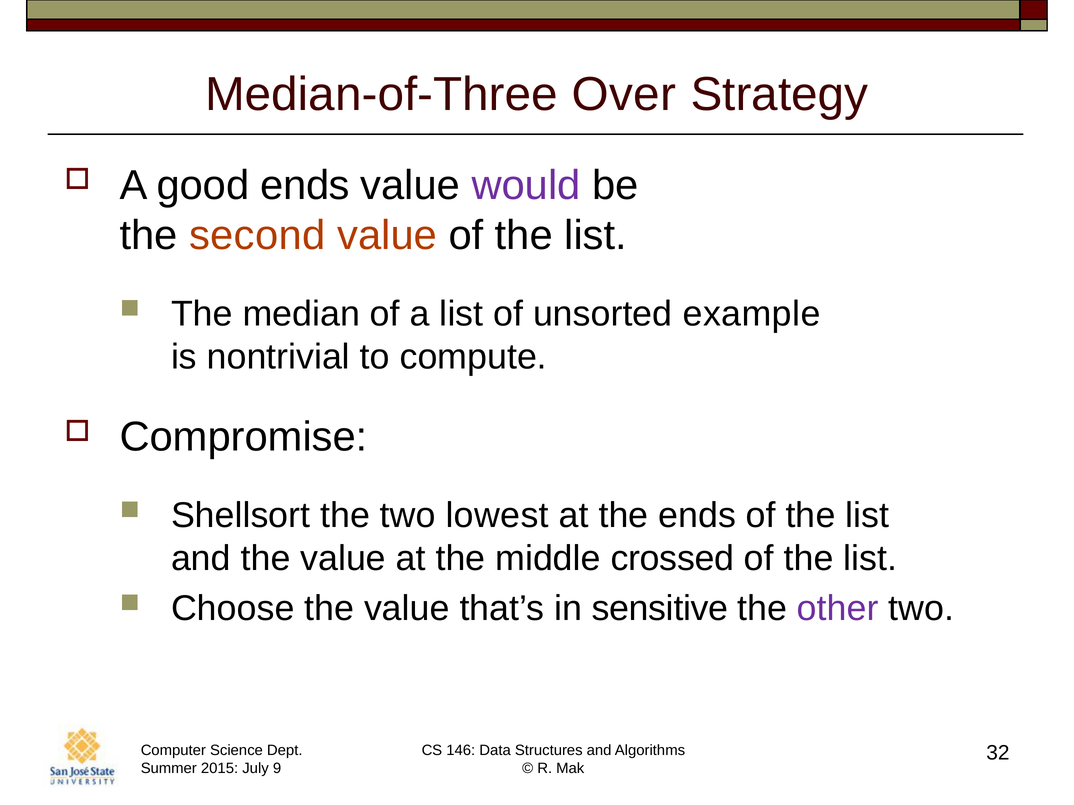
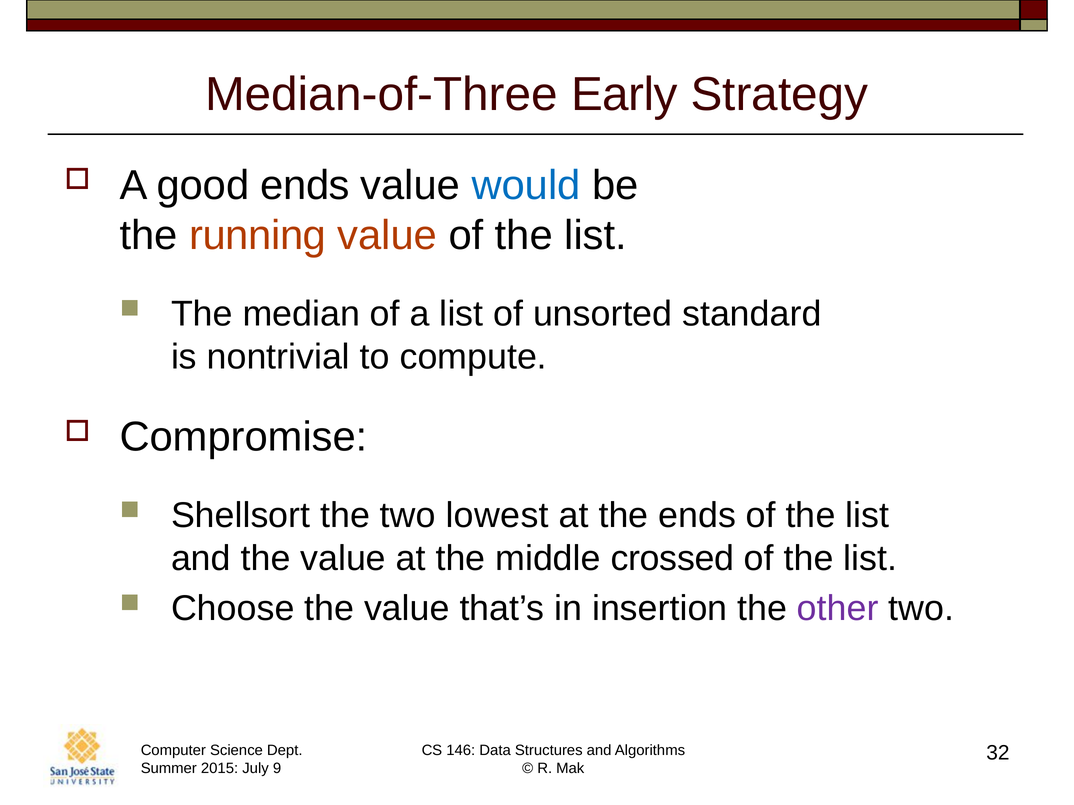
Over: Over -> Early (624, 95)
would colour: purple -> blue (526, 185)
second: second -> running (258, 236)
example: example -> standard (752, 314)
sensitive: sensitive -> insertion (660, 609)
